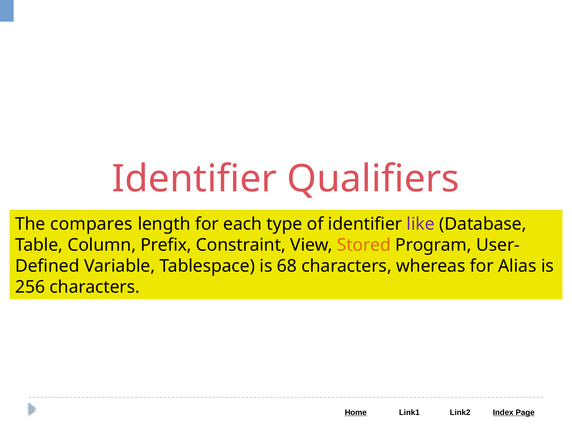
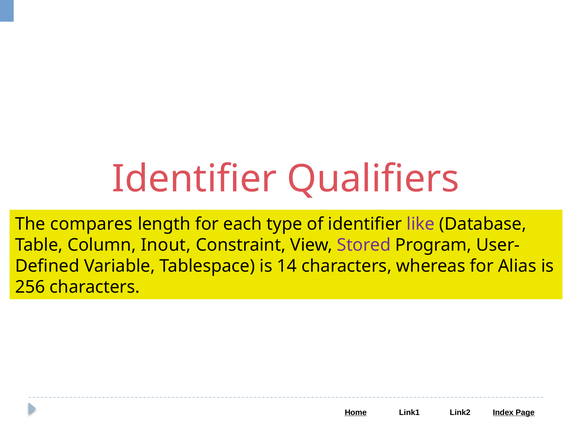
Prefix: Prefix -> Inout (166, 245)
Stored colour: orange -> purple (364, 245)
68: 68 -> 14 (287, 266)
